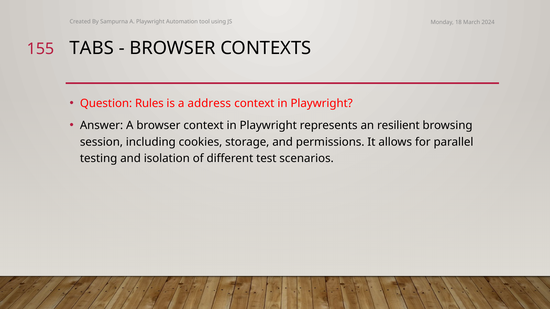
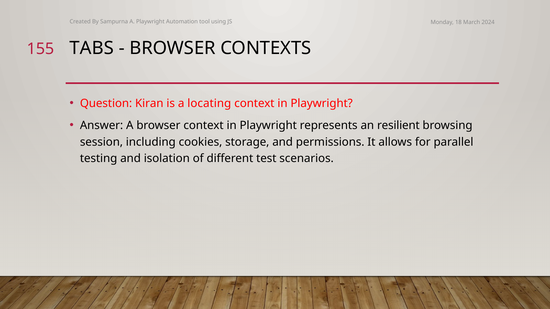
Rules: Rules -> Kiran (149, 103)
address: address -> locating (209, 103)
